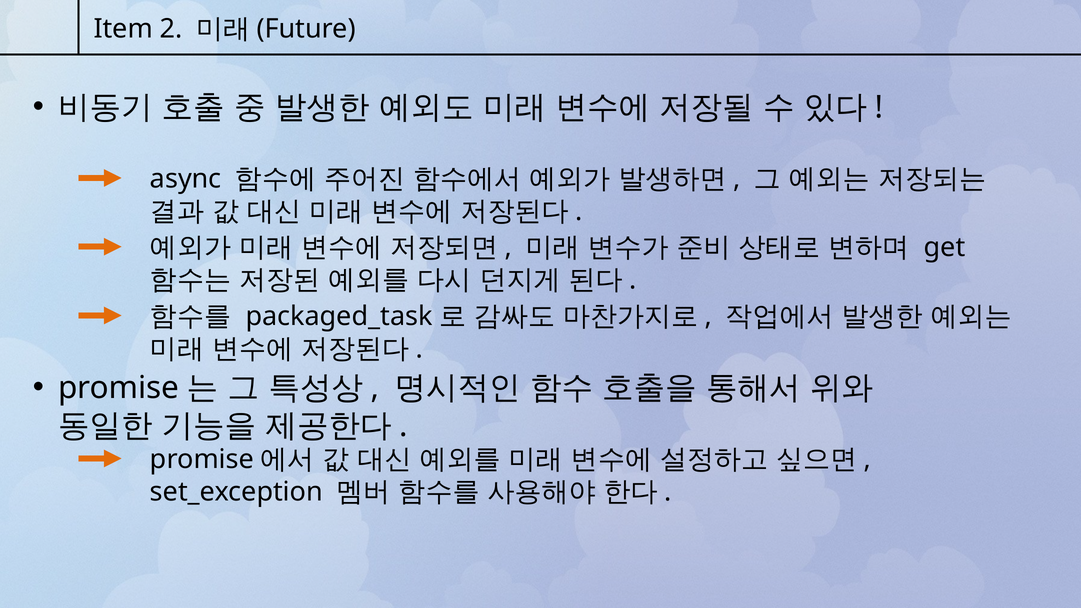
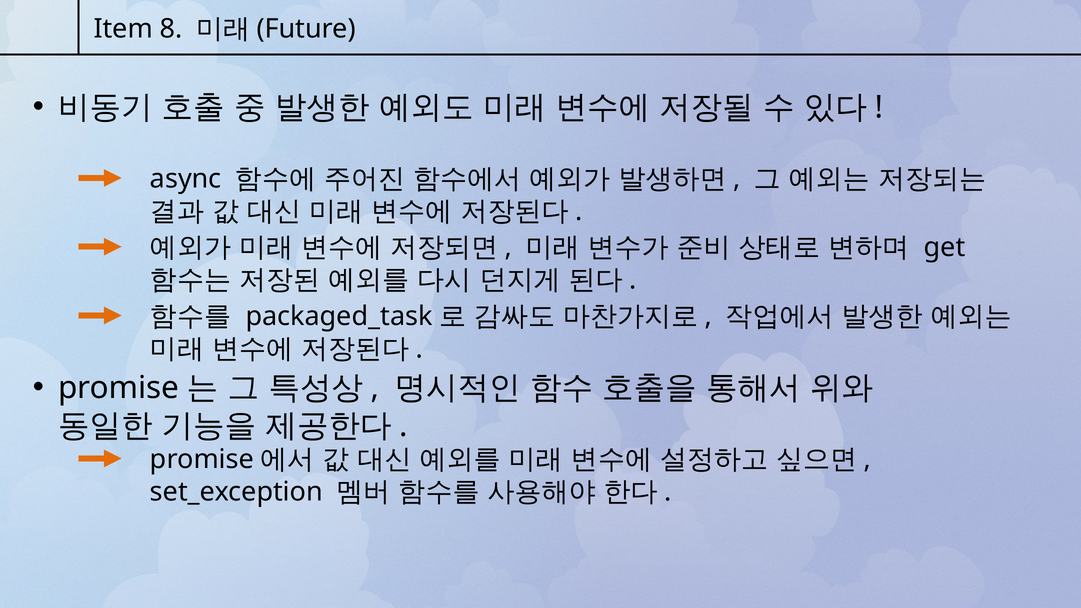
2: 2 -> 8 (171, 29)
